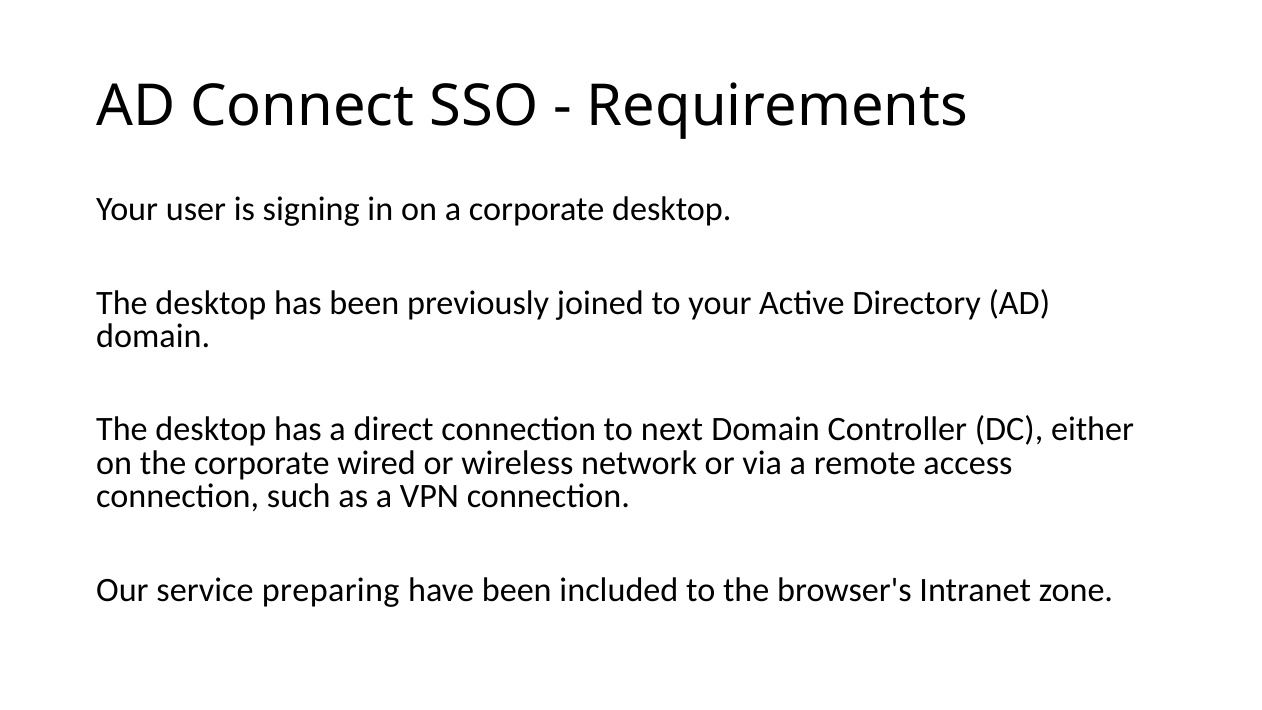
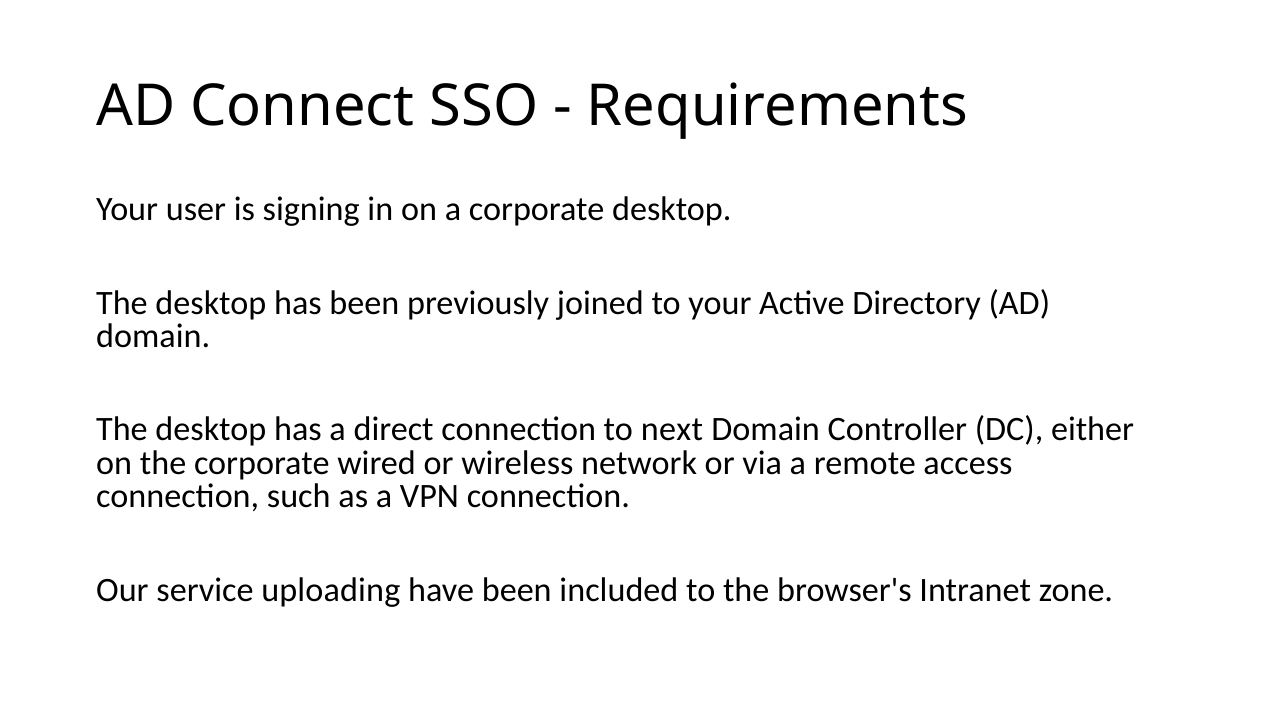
preparing: preparing -> uploading (331, 590)
